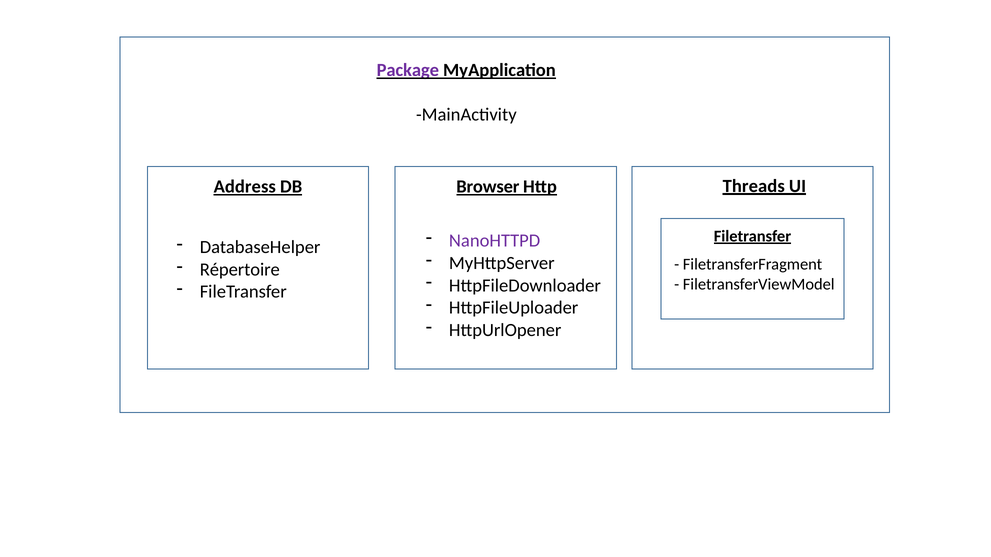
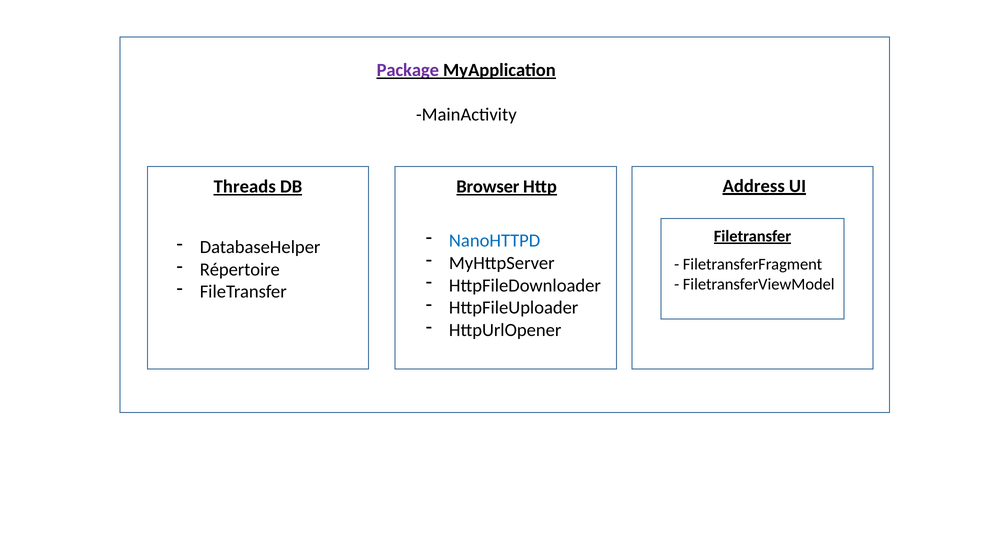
Threads: Threads -> Address (754, 186)
Address: Address -> Threads (245, 187)
NanoHTTPD colour: purple -> blue (495, 241)
